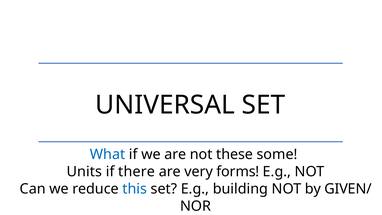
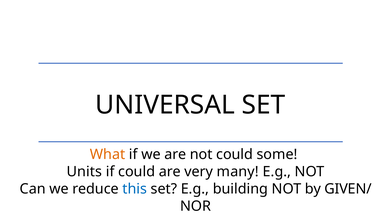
What colour: blue -> orange (108, 154)
not these: these -> could (235, 154)
if there: there -> could (137, 172)
forms: forms -> many (238, 172)
